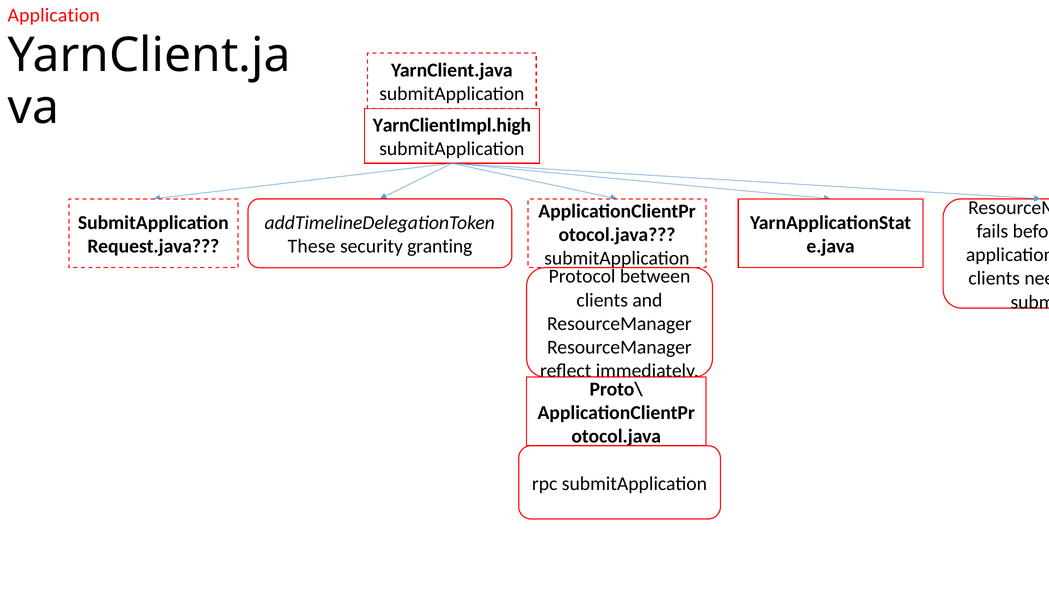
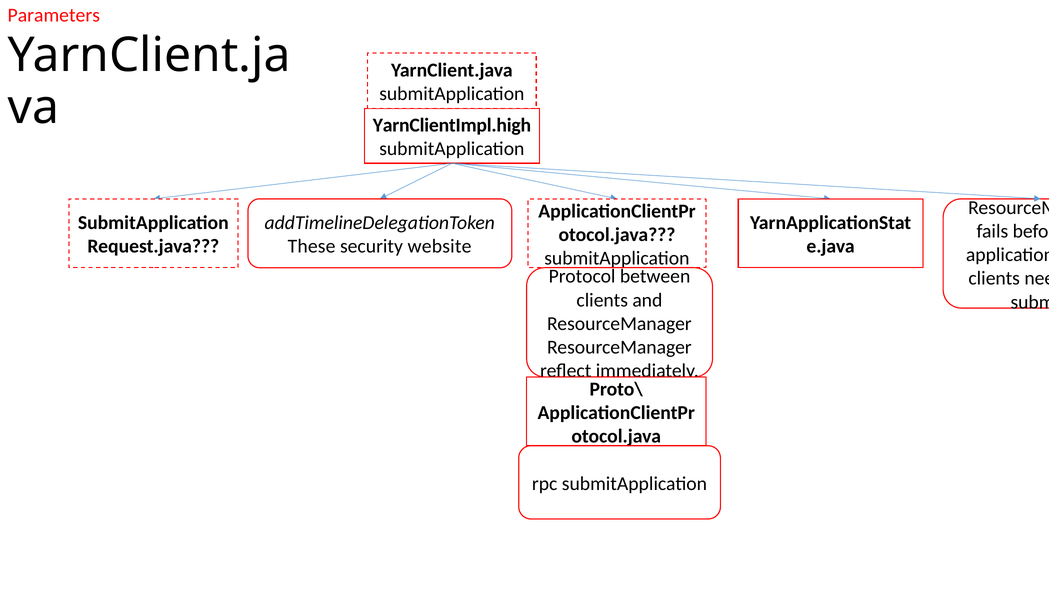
Application: Application -> Parameters (54, 15)
granting: granting -> website (440, 246)
